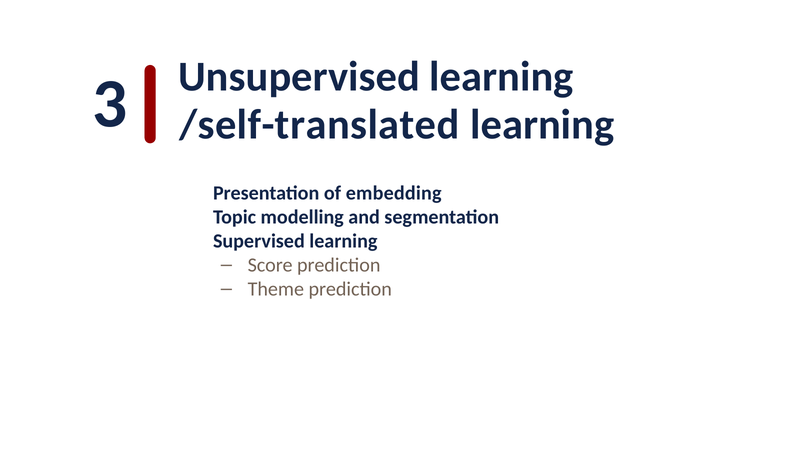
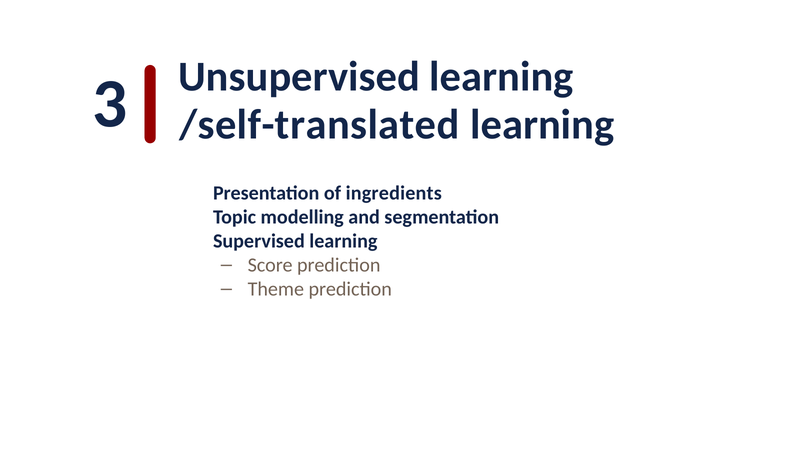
embedding: embedding -> ingredients (394, 193)
